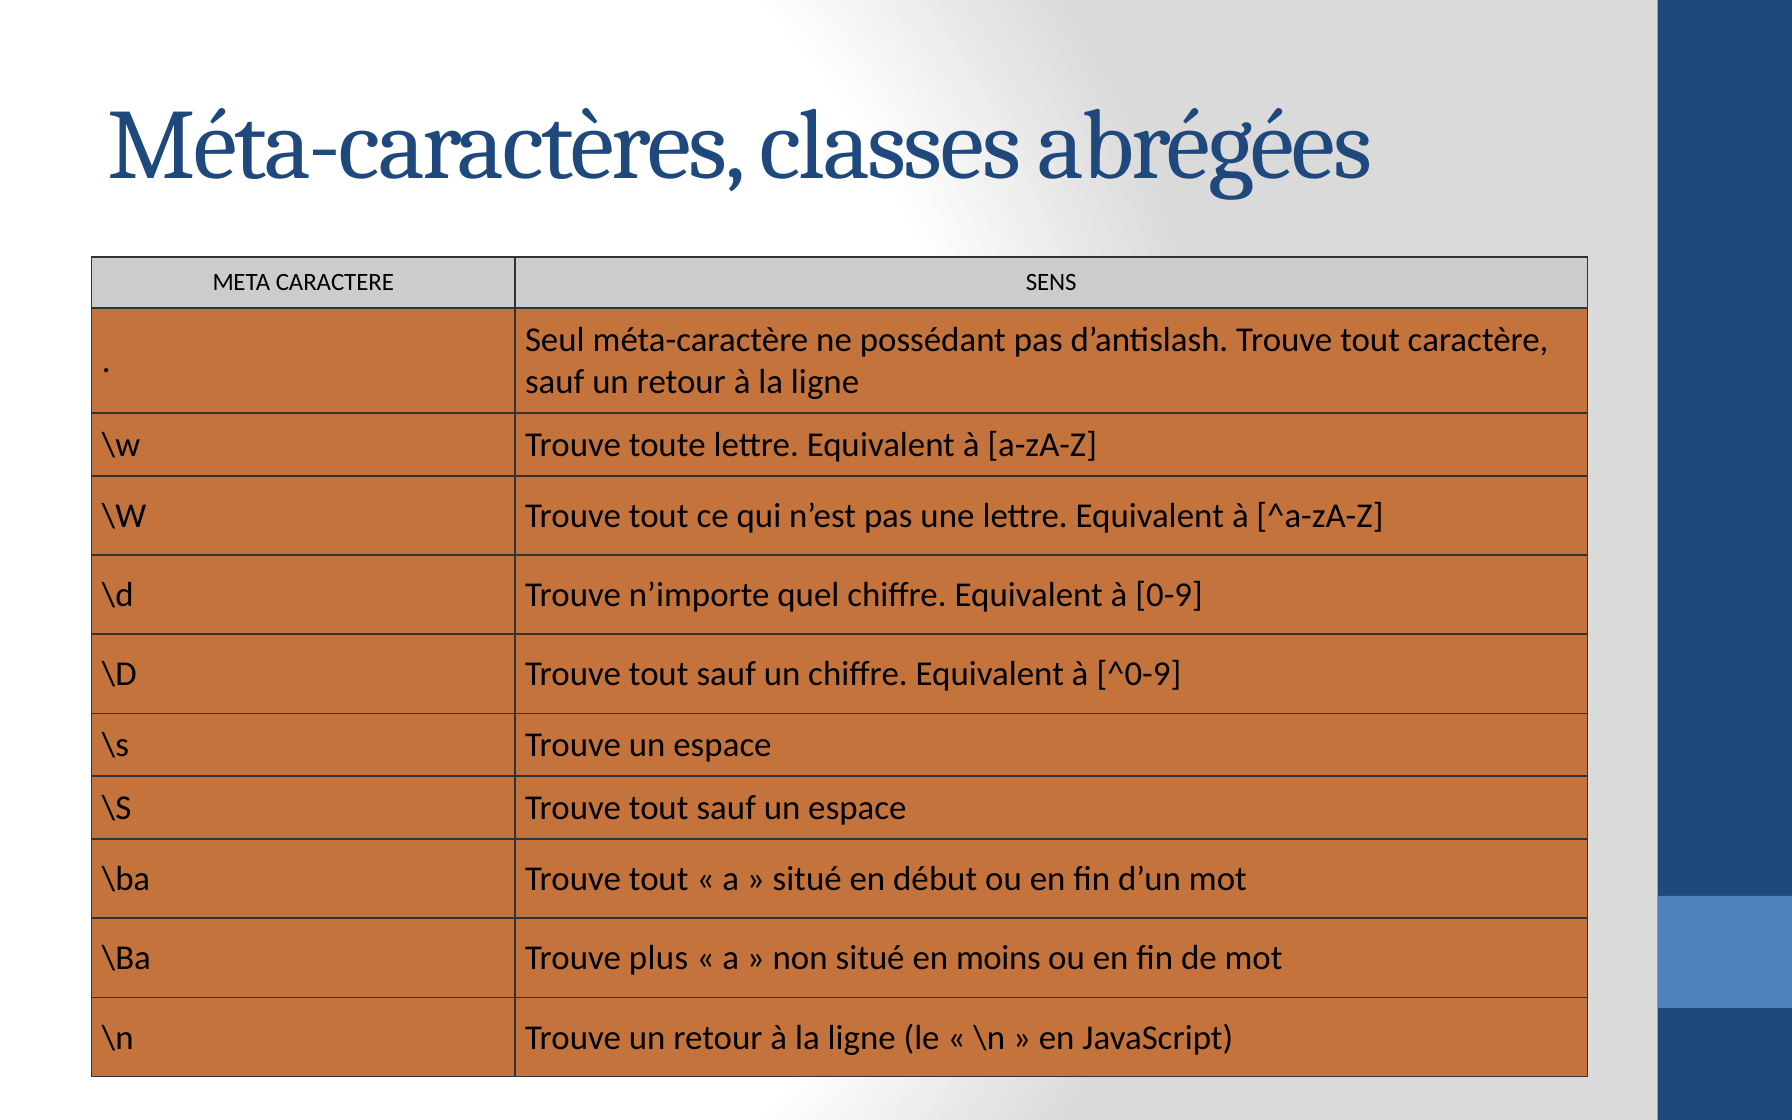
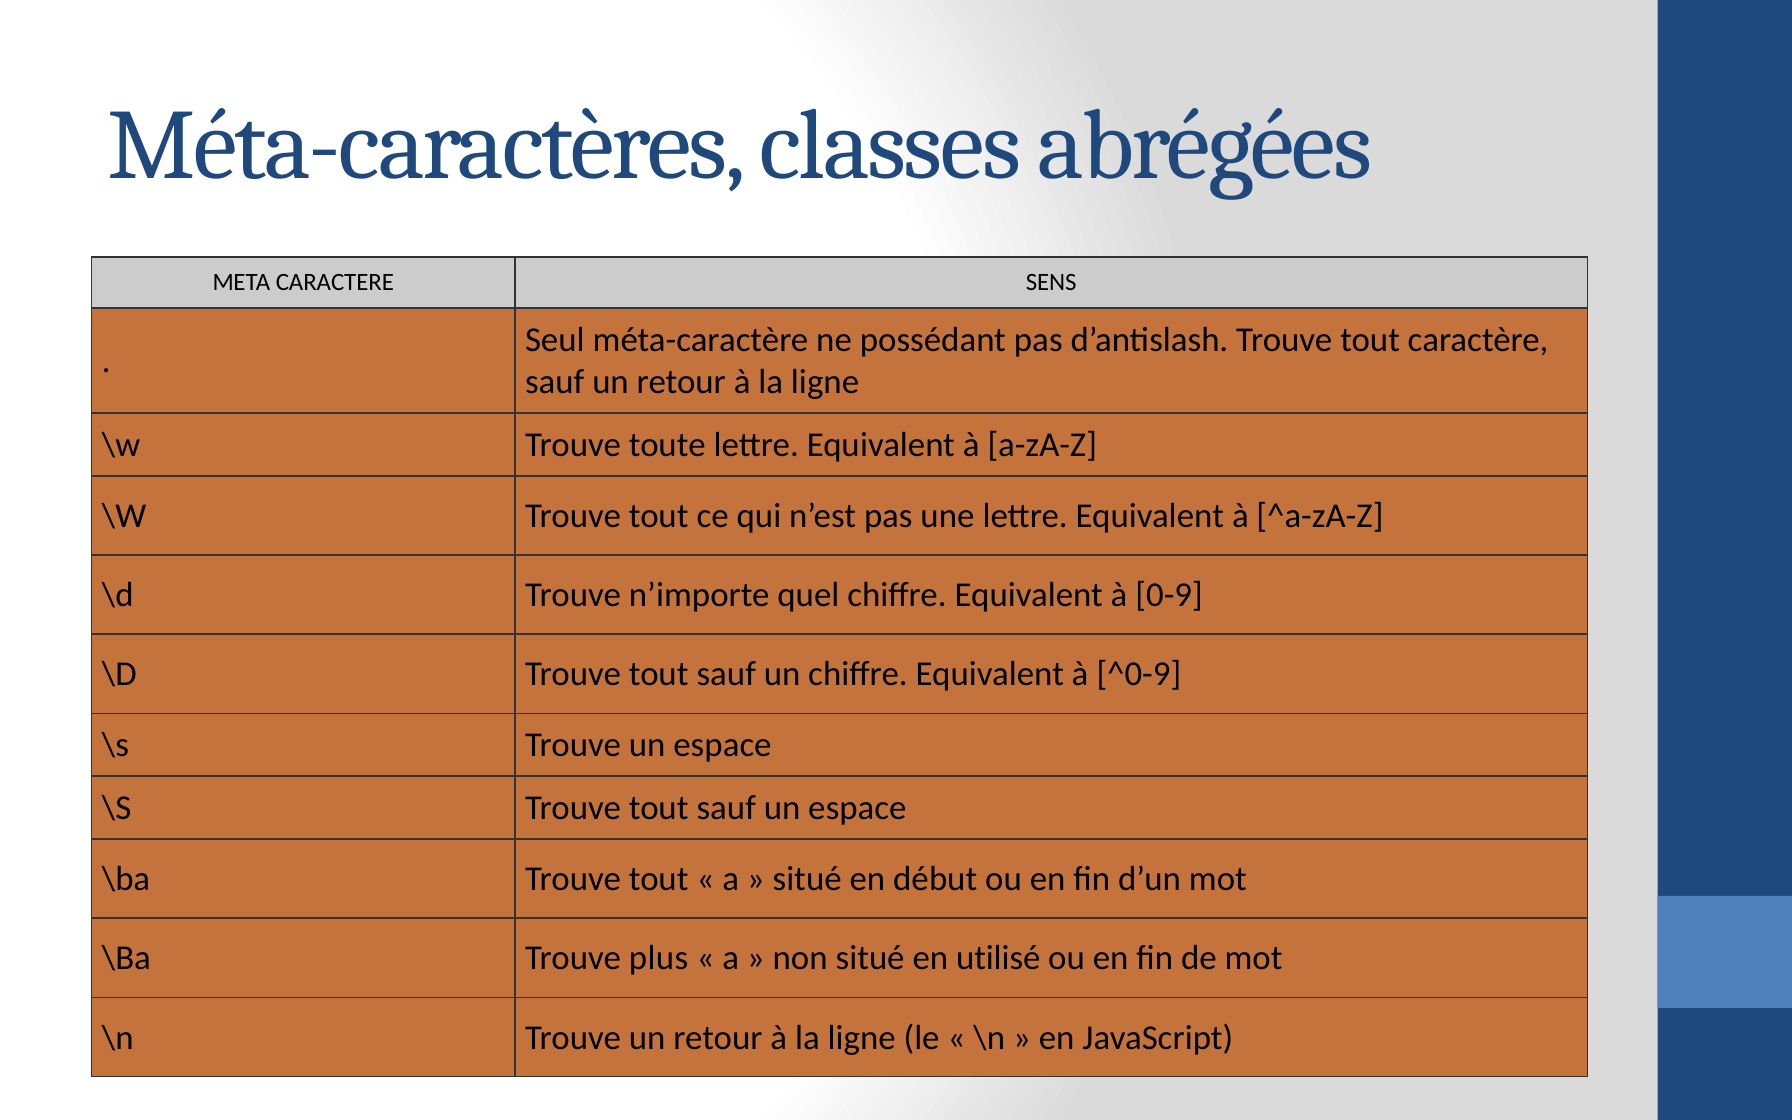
moins: moins -> utilisé (998, 958)
